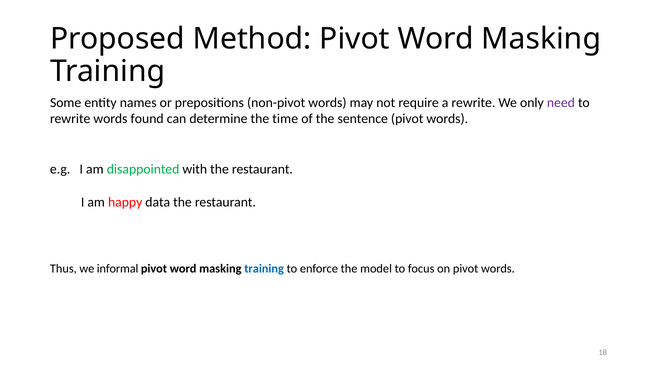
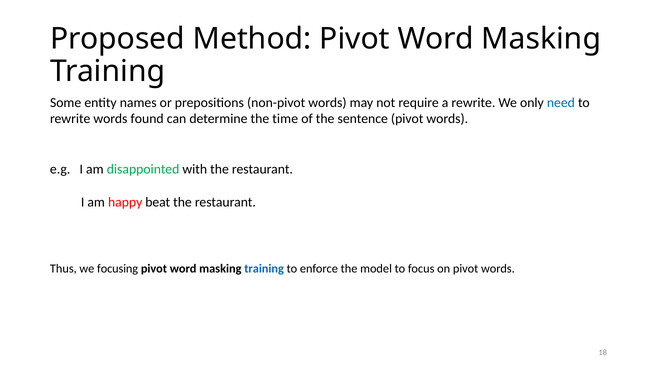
need colour: purple -> blue (561, 103)
data: data -> beat (158, 202)
informal: informal -> focusing (118, 269)
